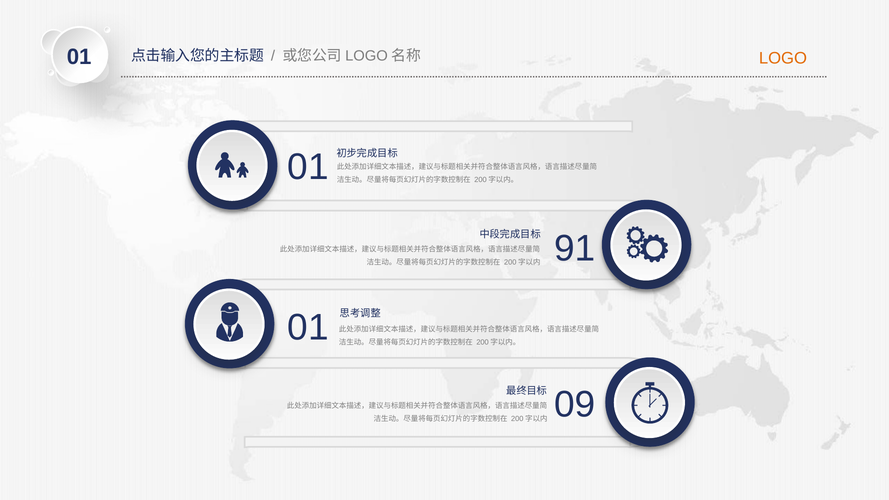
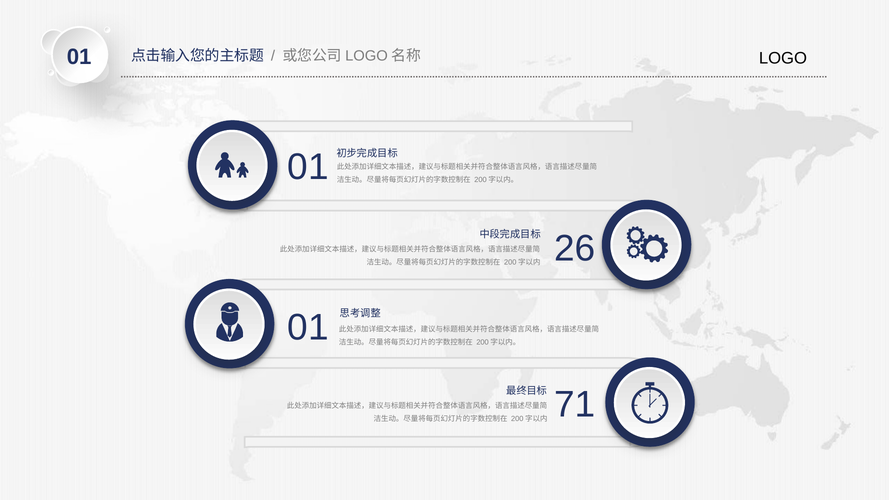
LOGO colour: orange -> black (783, 58)
91: 91 -> 26 (575, 248)
09: 09 -> 71 (575, 405)
